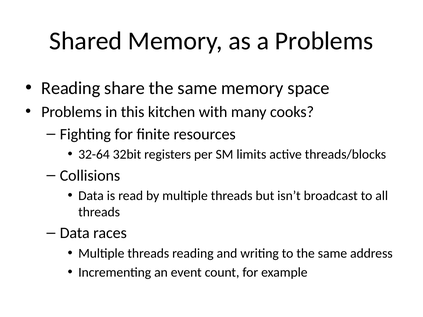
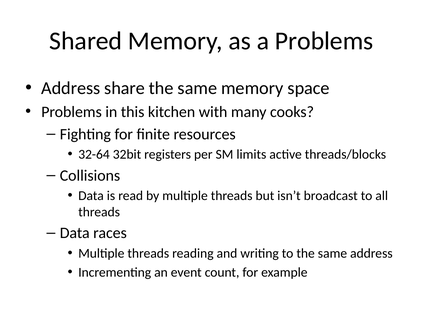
Reading: Reading -> Address (71, 88)
